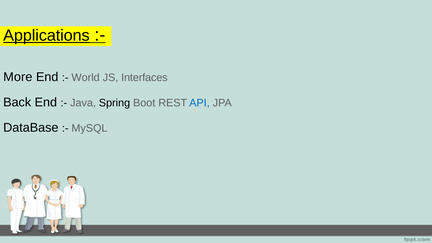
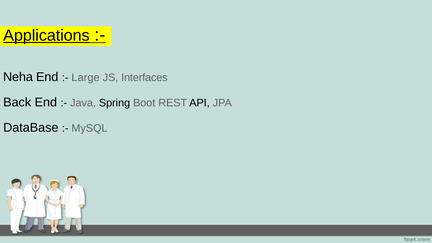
More: More -> Neha (18, 77)
World: World -> Large (86, 78)
API colour: blue -> black (200, 103)
